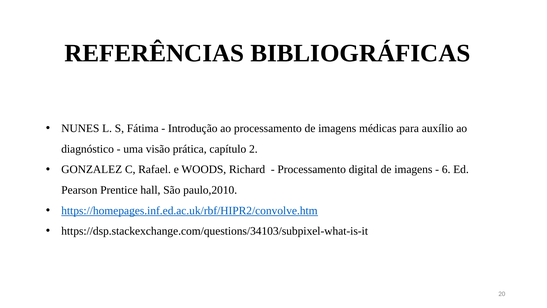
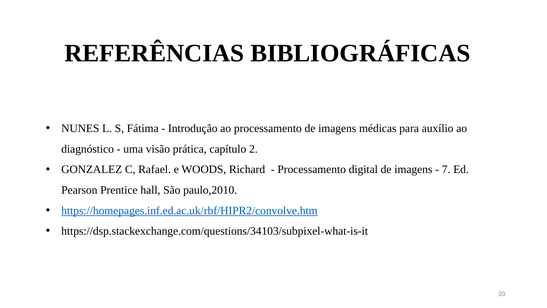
6: 6 -> 7 (446, 169)
